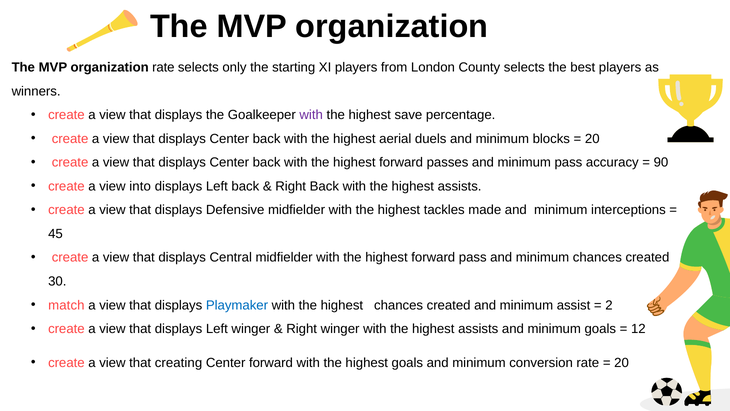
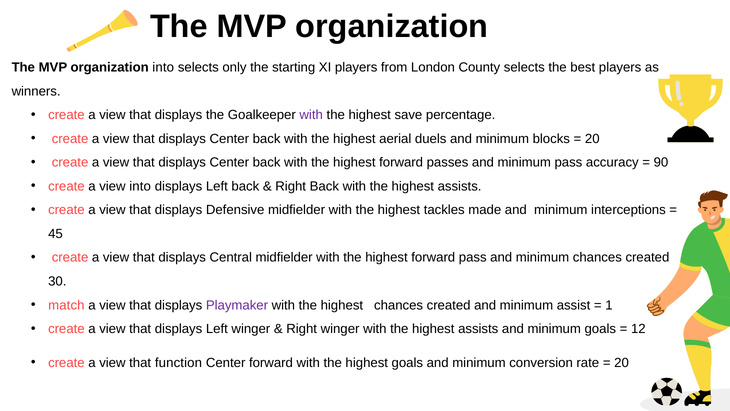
organization rate: rate -> into (163, 67)
Playmaker colour: blue -> purple (237, 305)
2: 2 -> 1 (609, 305)
creating: creating -> function (178, 363)
